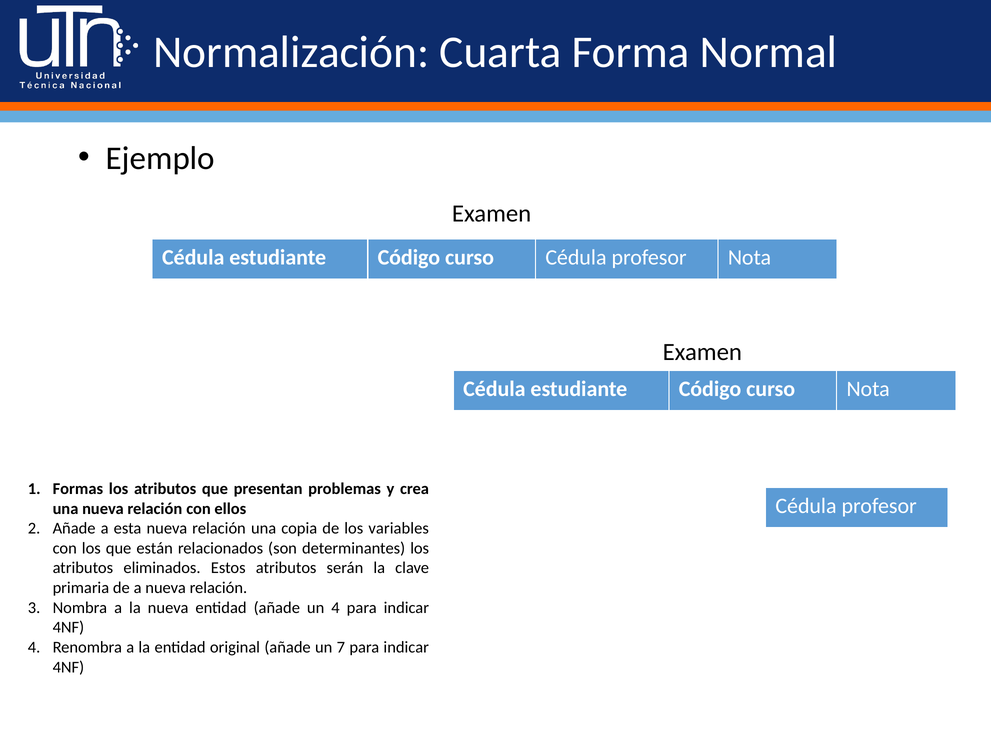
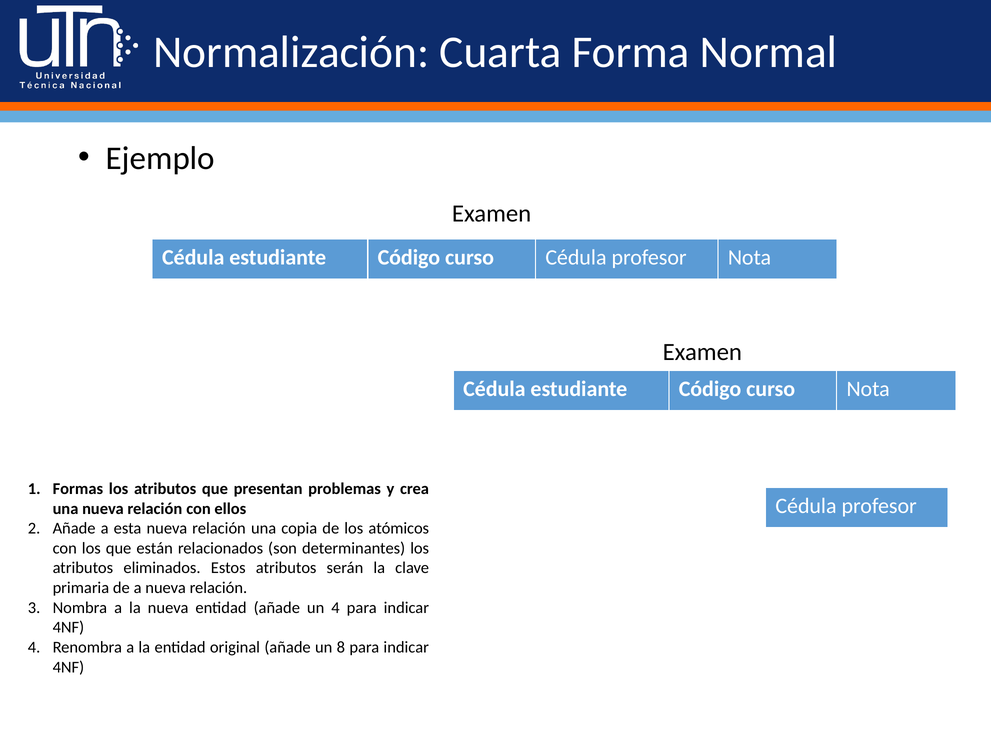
variables: variables -> atómicos (399, 529)
7: 7 -> 8 (341, 648)
